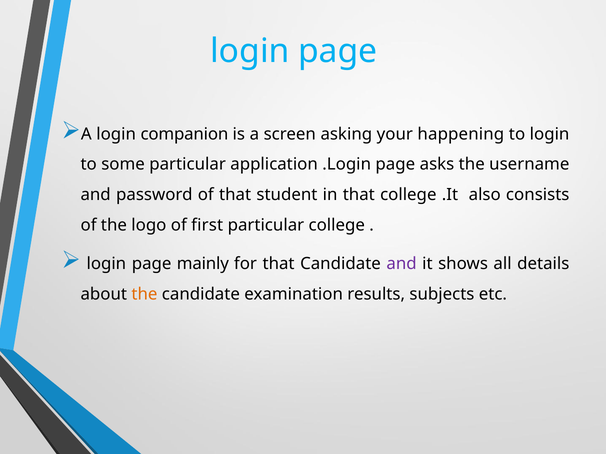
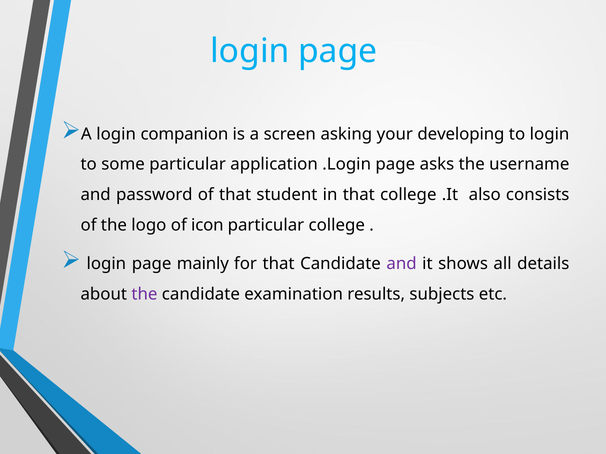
happening: happening -> developing (461, 134)
first: first -> icon (207, 225)
the colour: orange -> purple (144, 294)
